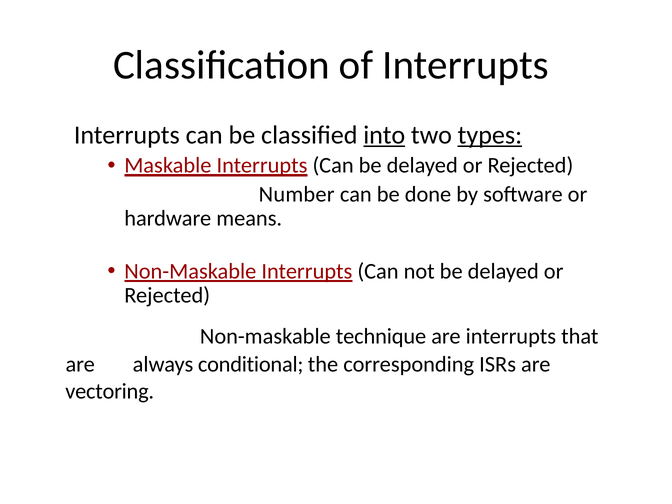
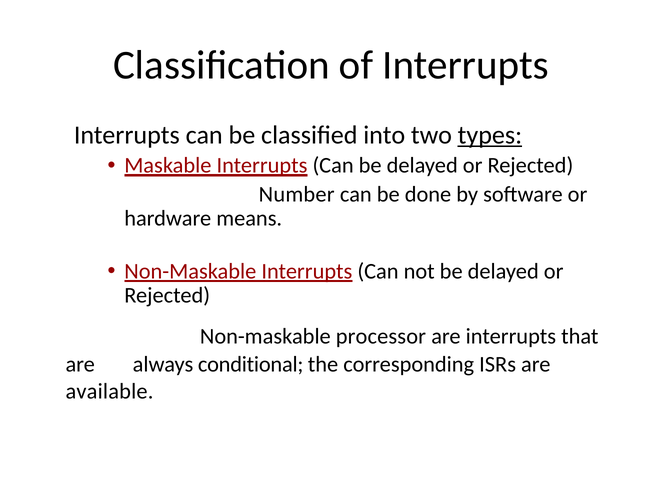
into underline: present -> none (384, 135)
technique: technique -> processor (381, 336)
vectoring: vectoring -> available (109, 391)
